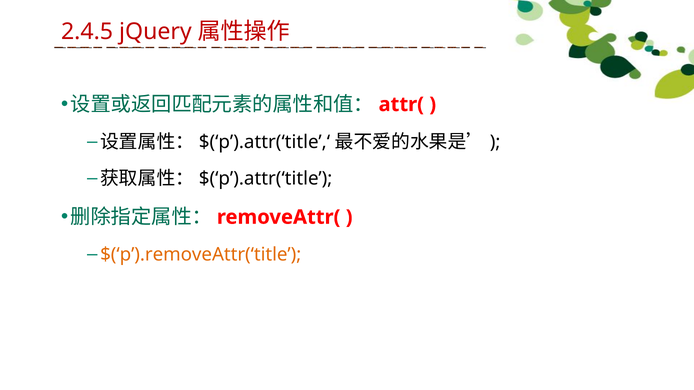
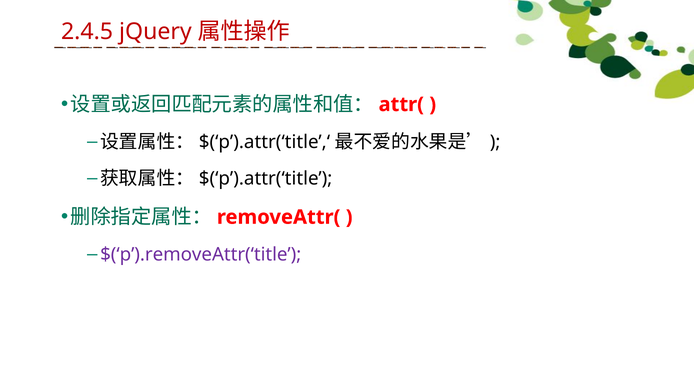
$(‘p’).removeAttr(‘title colour: orange -> purple (201, 255)
